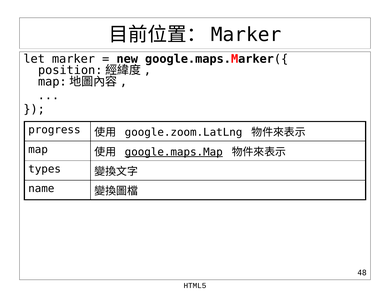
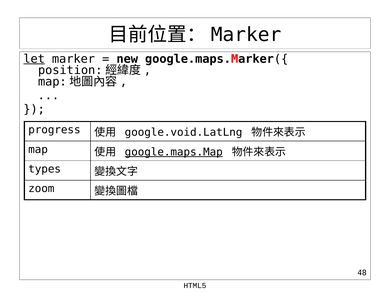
let underline: none -> present (34, 59)
google.zoom.LatLng: google.zoom.LatLng -> google.void.LatLng (184, 133)
name: name -> zoom (41, 189)
